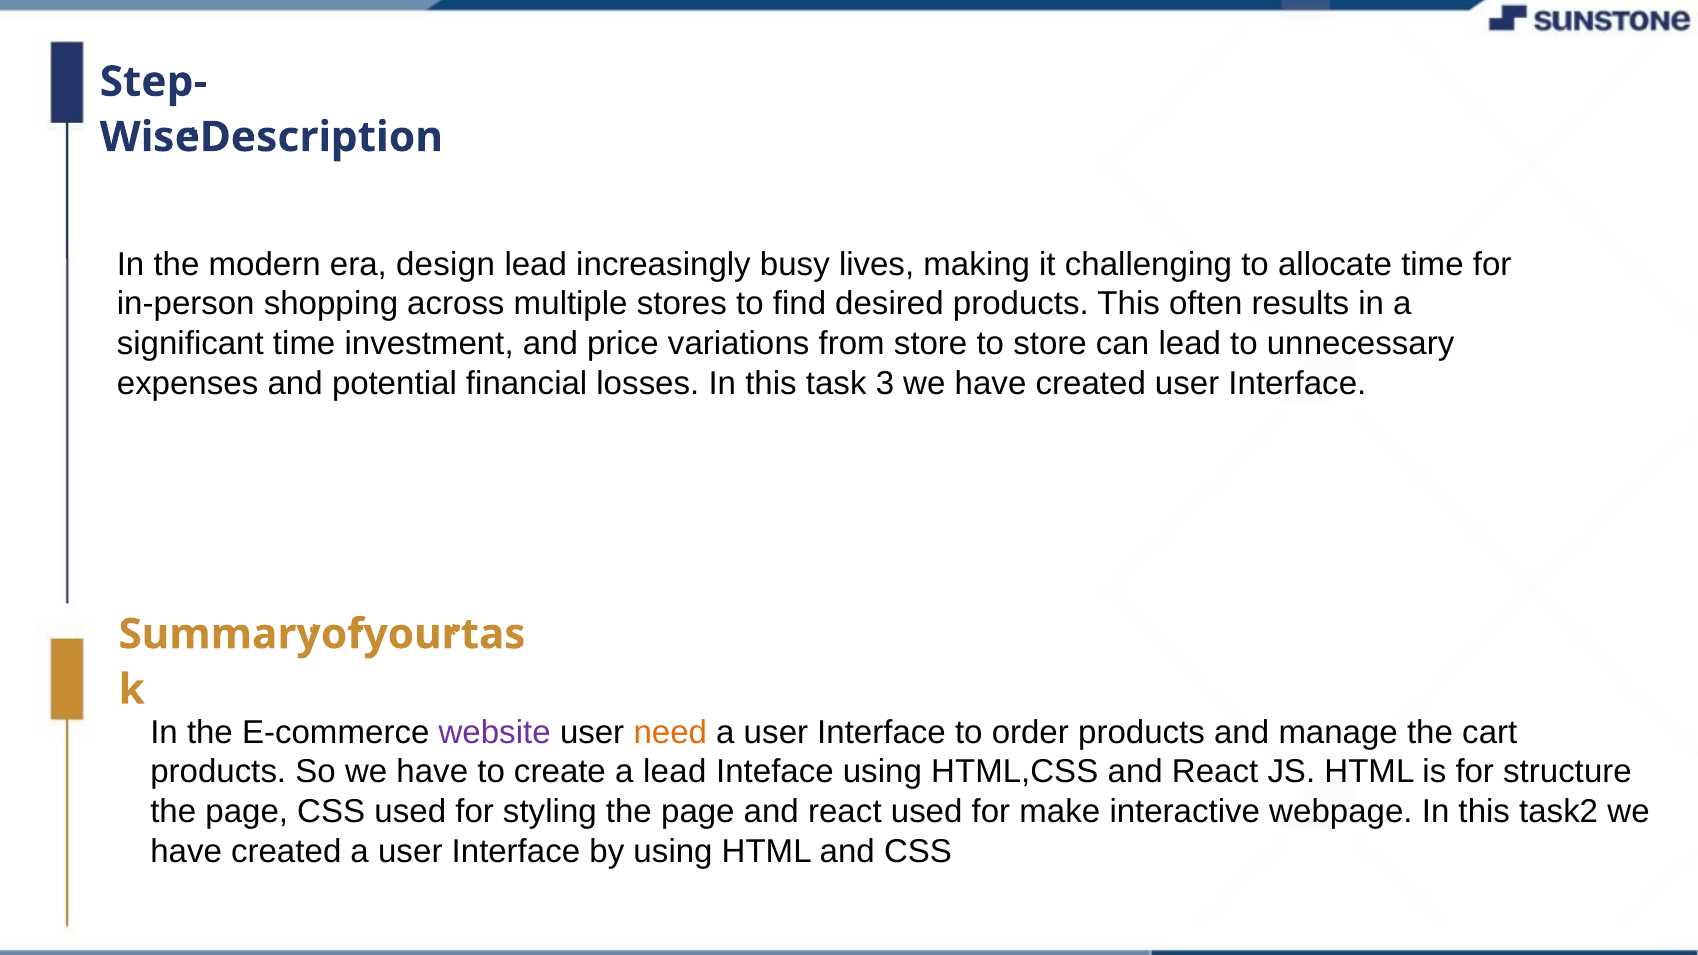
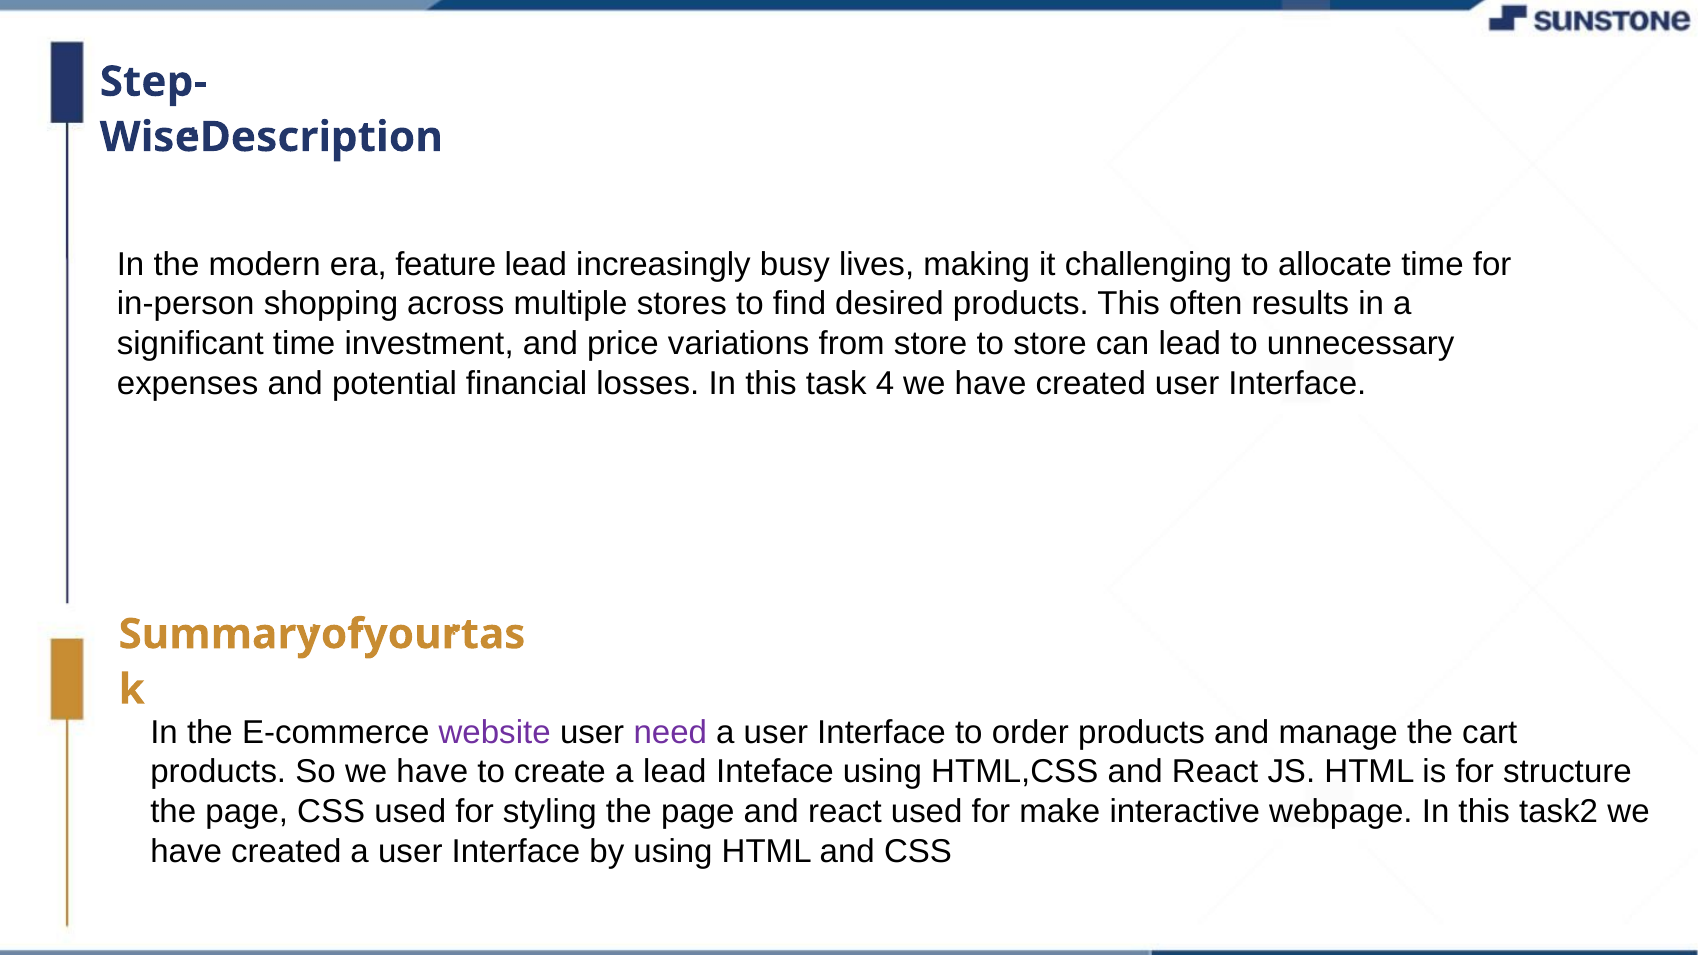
design: design -> feature (446, 264)
3: 3 -> 4 (885, 383)
need colour: orange -> purple (670, 732)
